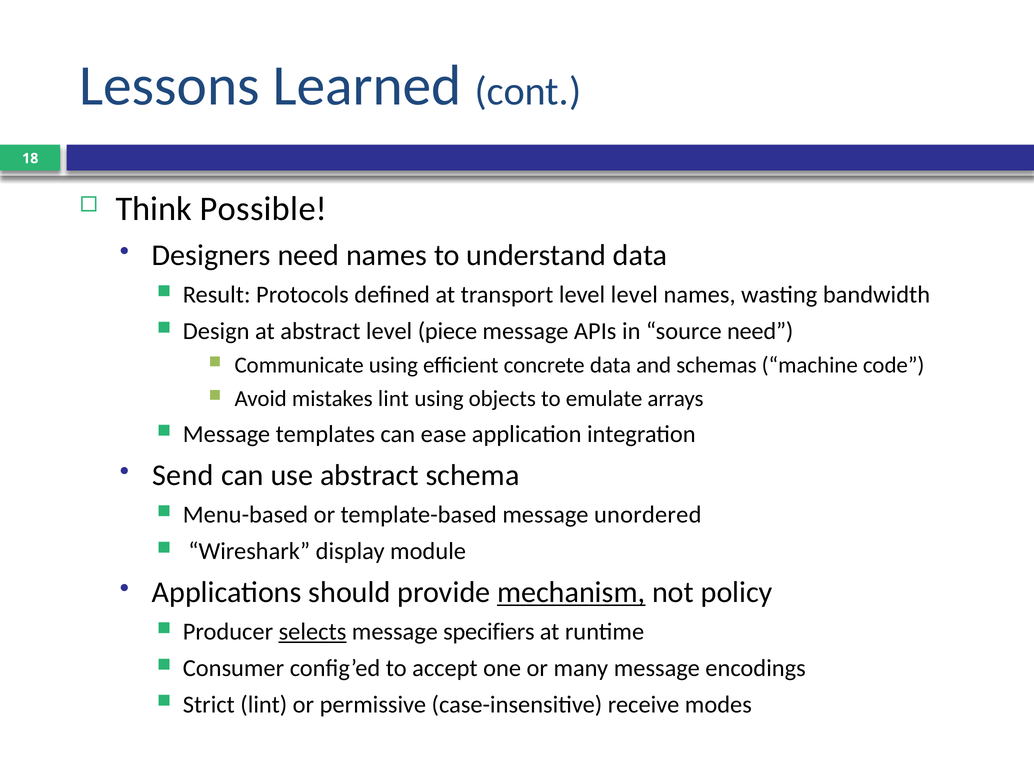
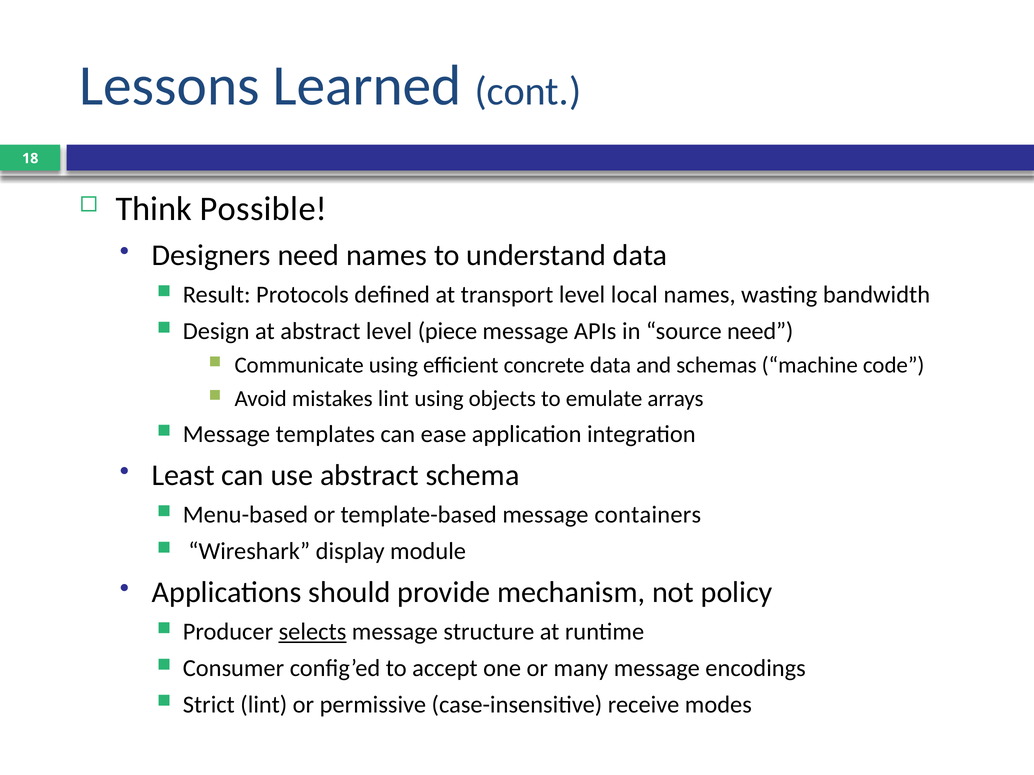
level level: level -> local (634, 295)
Send: Send -> Least (183, 476)
unordered: unordered -> containers (648, 515)
mechanism underline: present -> none (571, 593)
specifiers: specifiers -> structure (489, 632)
